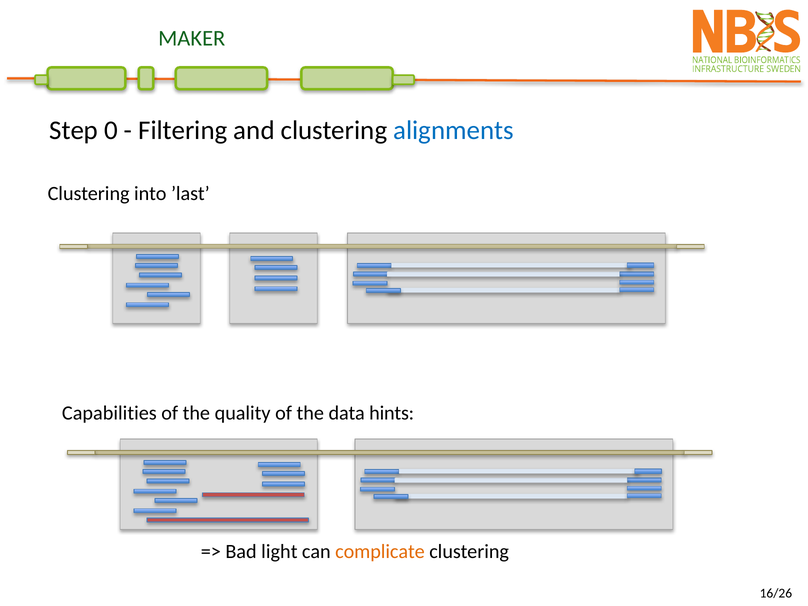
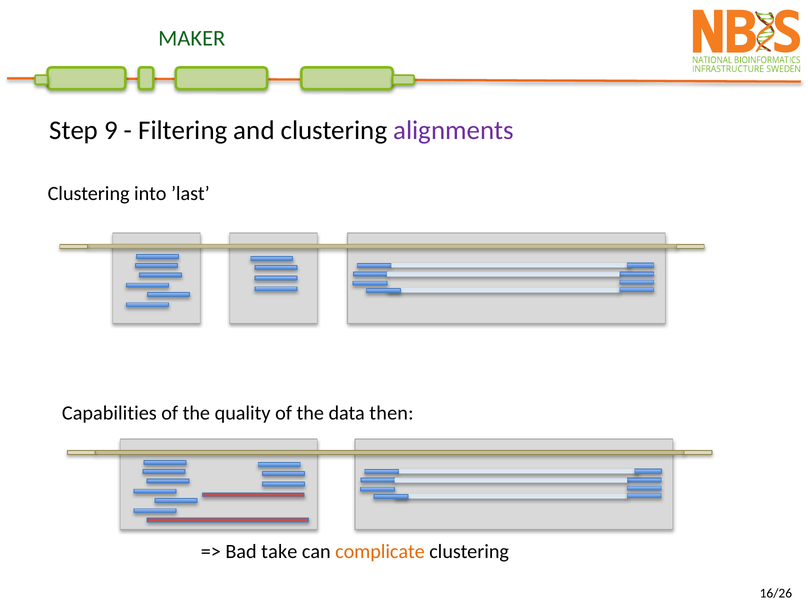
0: 0 -> 9 (111, 131)
alignments colour: blue -> purple (454, 131)
hints: hints -> then (391, 413)
light: light -> take (279, 552)
